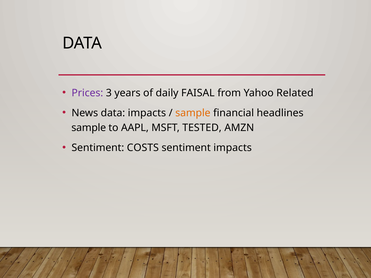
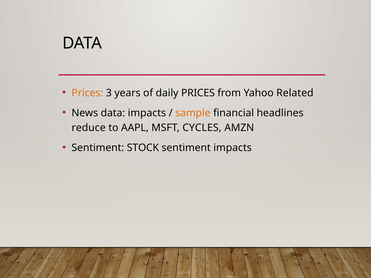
Prices colour: purple -> orange (87, 93)
daily FAISAL: FAISAL -> PRICES (198, 93)
sample: sample -> reduce (89, 128)
TESTED: TESTED -> CYCLES (202, 128)
COSTS: COSTS -> STOCK (143, 148)
